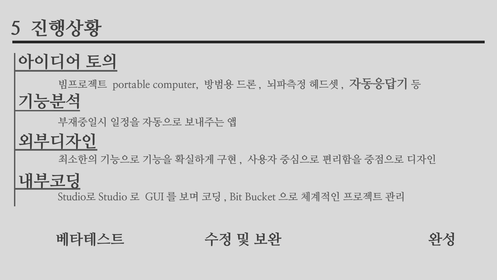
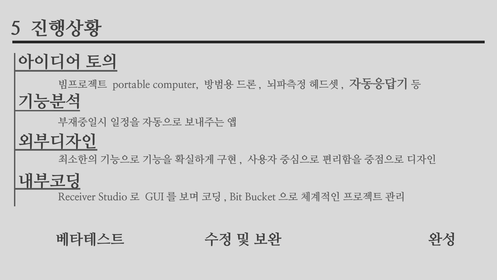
Studio로: Studio로 -> Receiver (77, 197)
